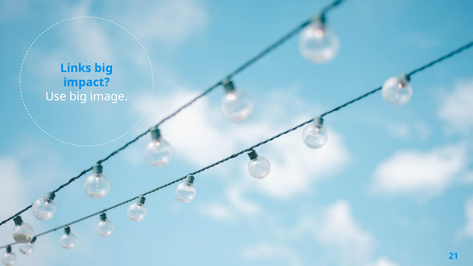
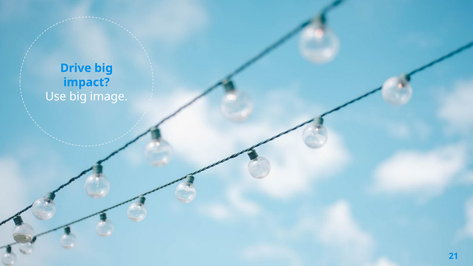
Links: Links -> Drive (76, 68)
